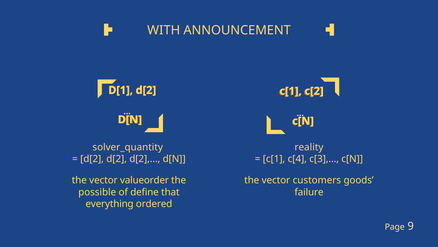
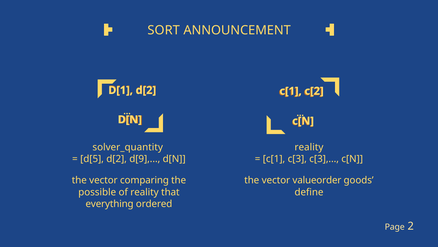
WITH: WITH -> SORT (164, 30)
d[2: d[2 -> d[5 (92, 159)
d[2: d[2 -> d[9 (145, 159)
c[1 c[4: c[4 -> c[3 (297, 159)
valueorder: valueorder -> comparing (144, 180)
customers: customers -> valueorder (317, 180)
of define: define -> reality (144, 192)
failure: failure -> define (309, 192)
9: 9 -> 2 (411, 226)
